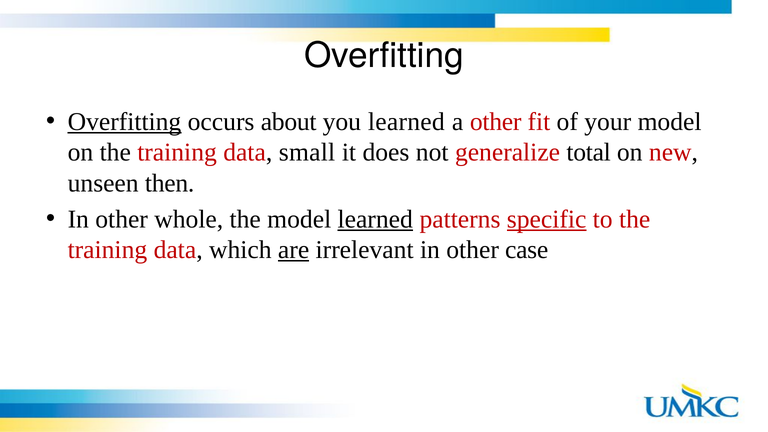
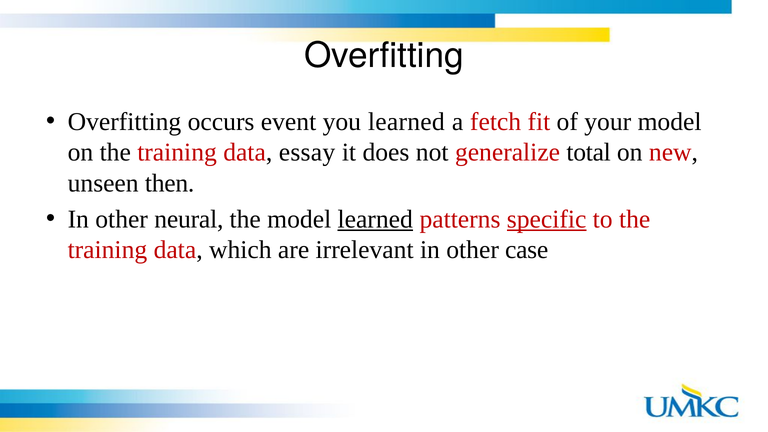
Overfitting underline: present -> none (124, 122)
about: about -> event (289, 122)
a other: other -> fetch (496, 122)
small: small -> essay (307, 153)
whole: whole -> neural (189, 219)
are underline: present -> none (294, 250)
